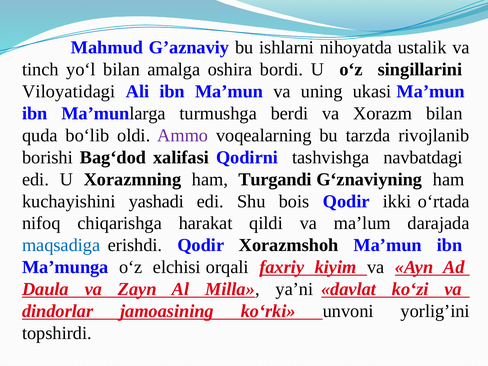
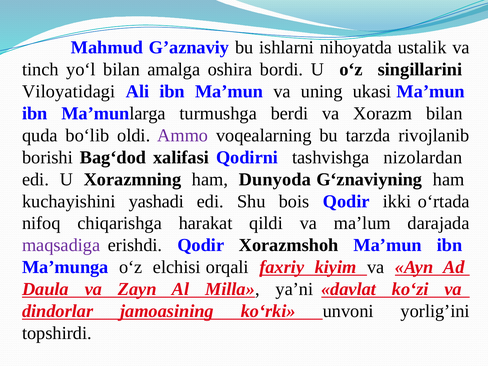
navbatdagi: navbatdagi -> nizolardan (423, 157)
Turgandi: Turgandi -> Dunyoda (275, 179)
maqsadiga colour: blue -> purple (61, 245)
